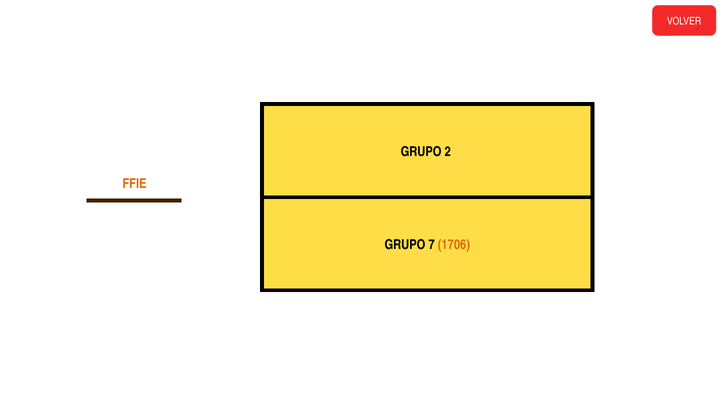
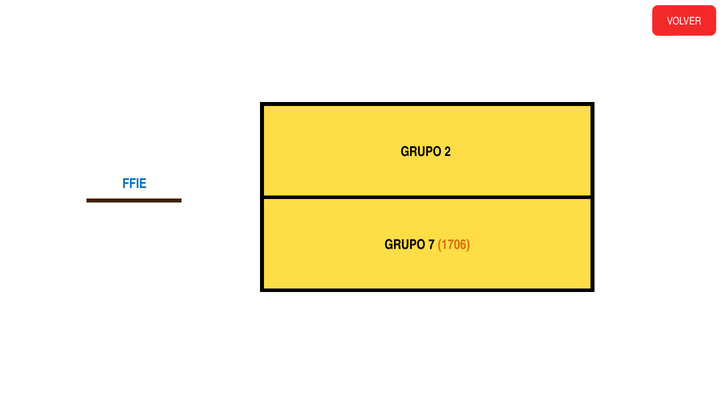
FFIE colour: orange -> blue (135, 184)
